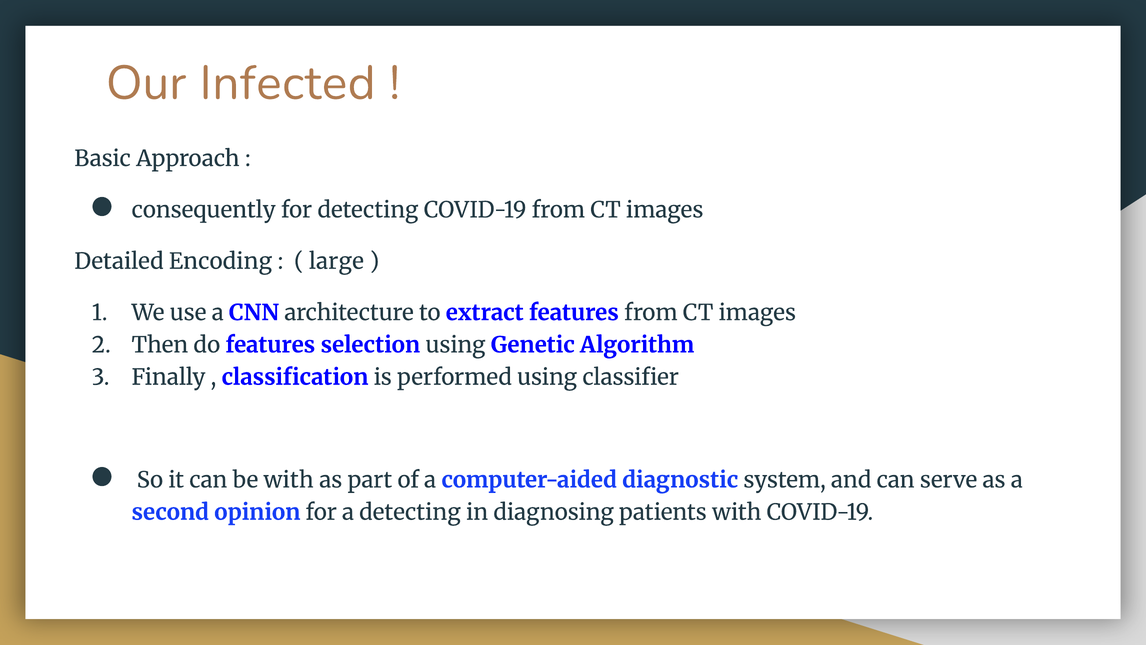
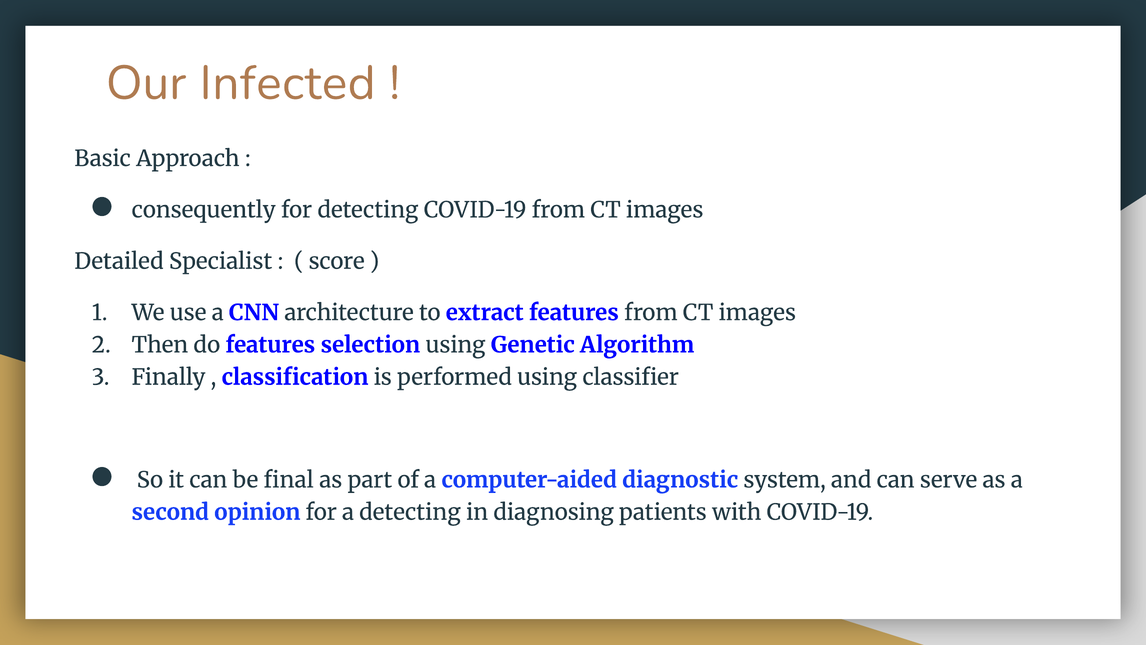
Encoding: Encoding -> Specialist (221, 261)
large: large -> score (337, 261)
be with: with -> final (289, 480)
